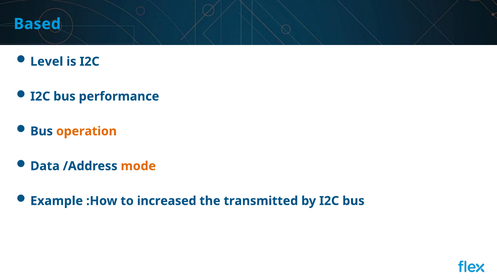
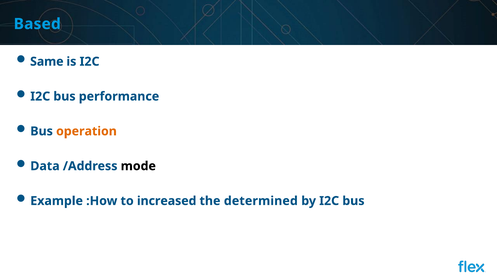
Level: Level -> Same (47, 61)
mode colour: orange -> black (138, 166)
transmitted: transmitted -> determined (261, 201)
